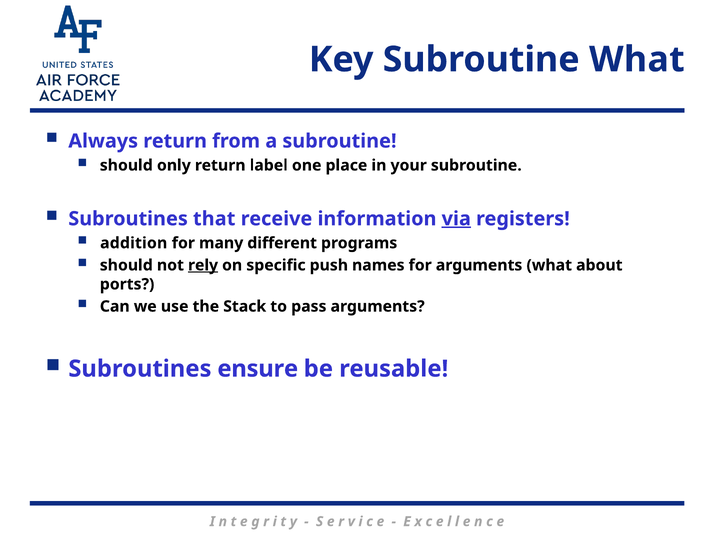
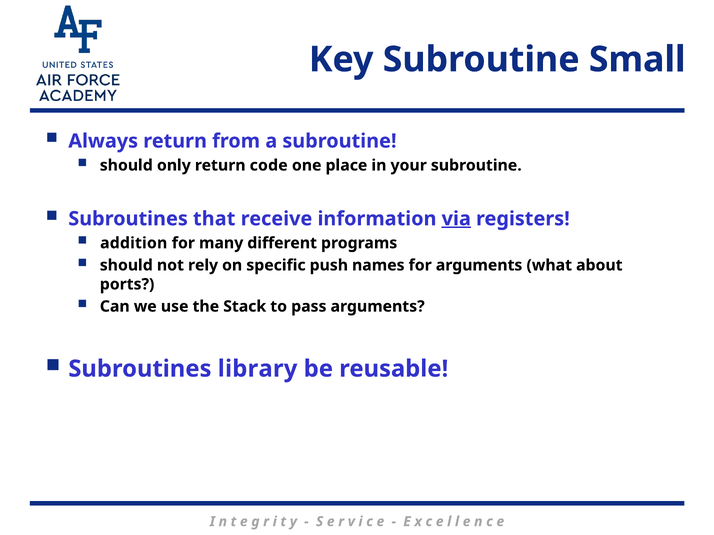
Subroutine What: What -> Small (637, 60)
label: label -> code (269, 166)
rely underline: present -> none (203, 265)
ensure: ensure -> library (258, 369)
